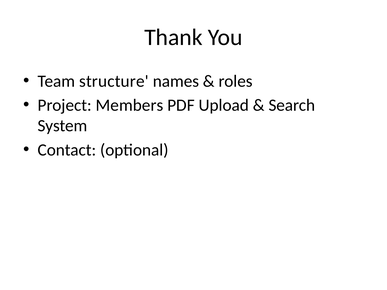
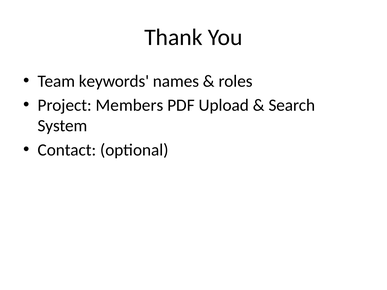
structure: structure -> keywords (114, 81)
